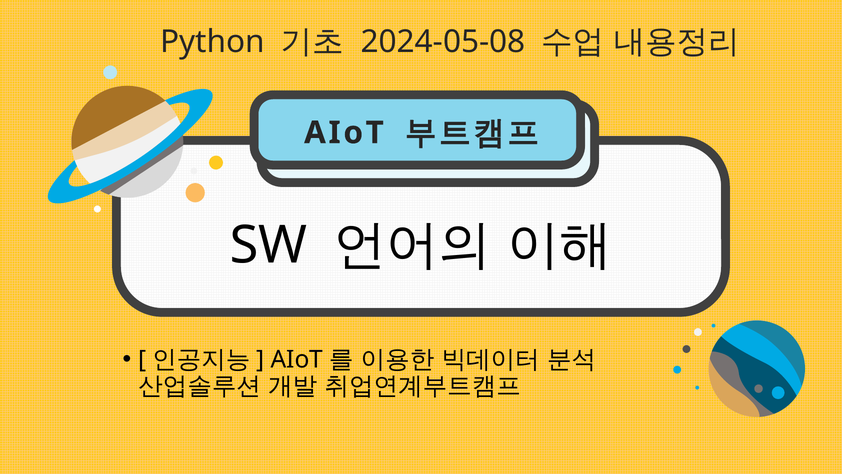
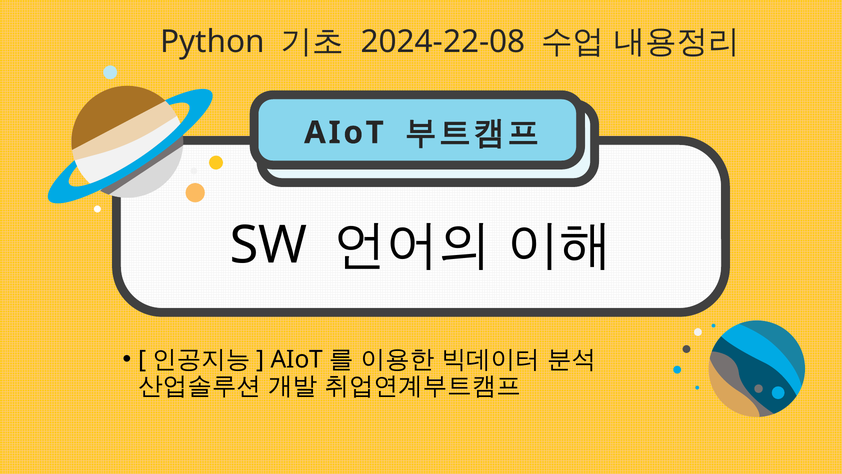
2024-05-08: 2024-05-08 -> 2024-22-08 (443, 42)
